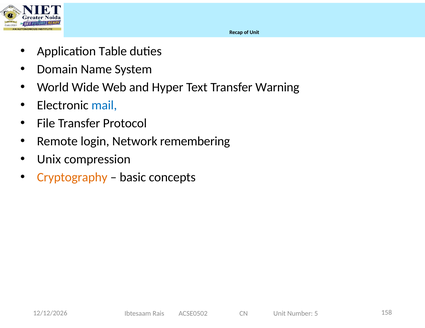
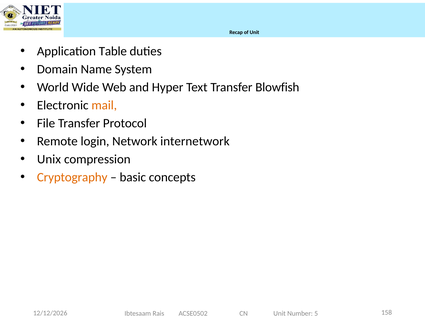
Warning: Warning -> Blowfish (277, 87)
mail colour: blue -> orange (104, 105)
remembering: remembering -> internetwork (195, 141)
